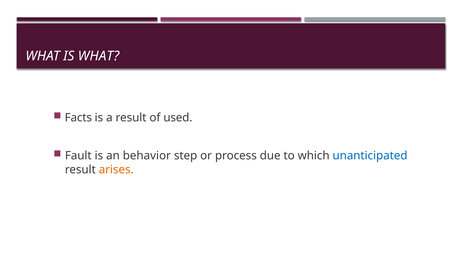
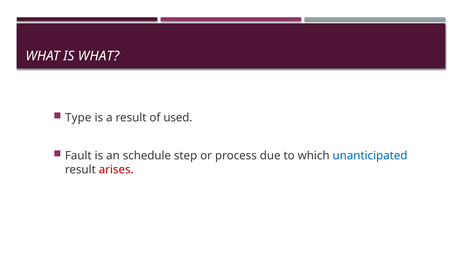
Facts: Facts -> Type (78, 118)
behavior: behavior -> schedule (147, 156)
arises colour: orange -> red (116, 170)
